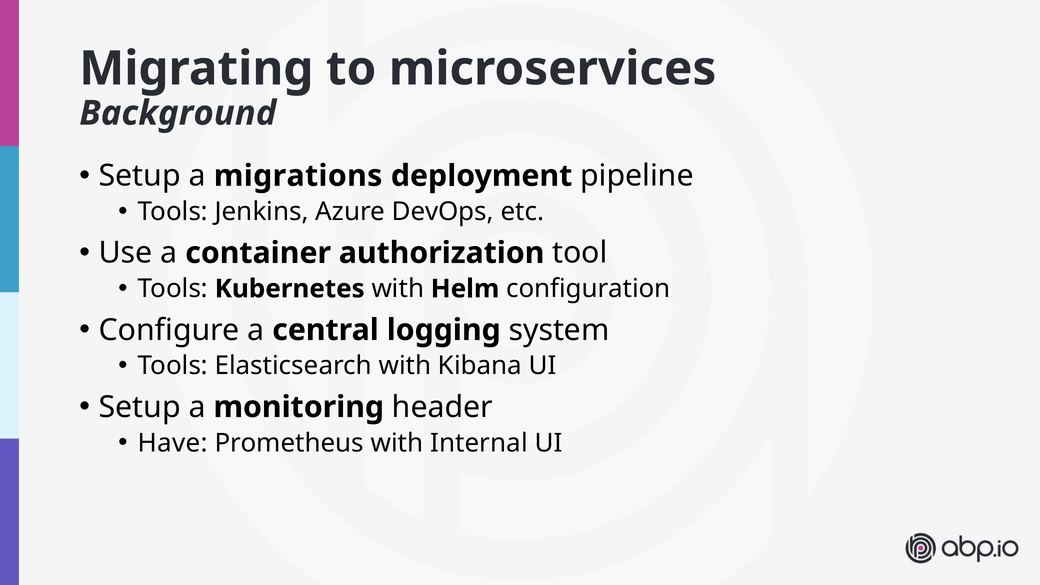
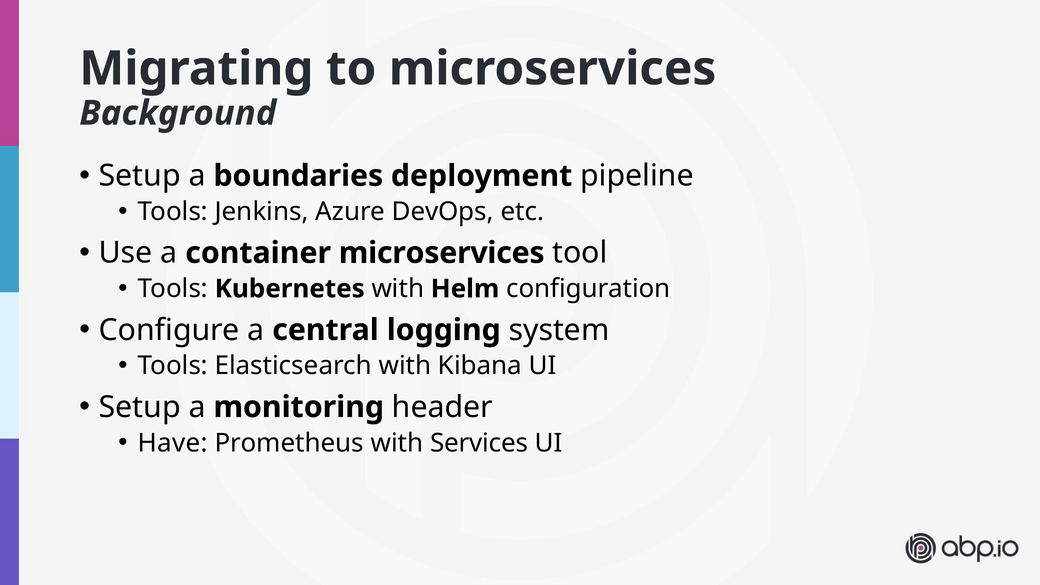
migrations: migrations -> boundaries (298, 176)
container authorization: authorization -> microservices (442, 253)
Internal: Internal -> Services (479, 443)
